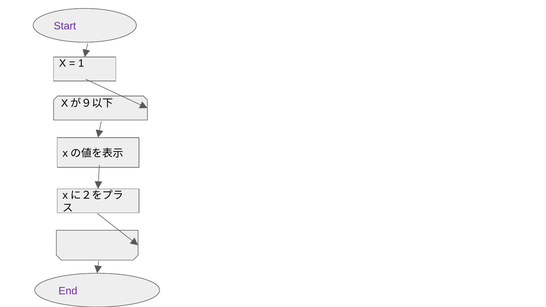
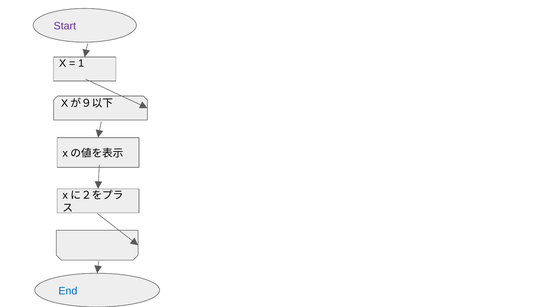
End colour: purple -> blue (68, 291)
